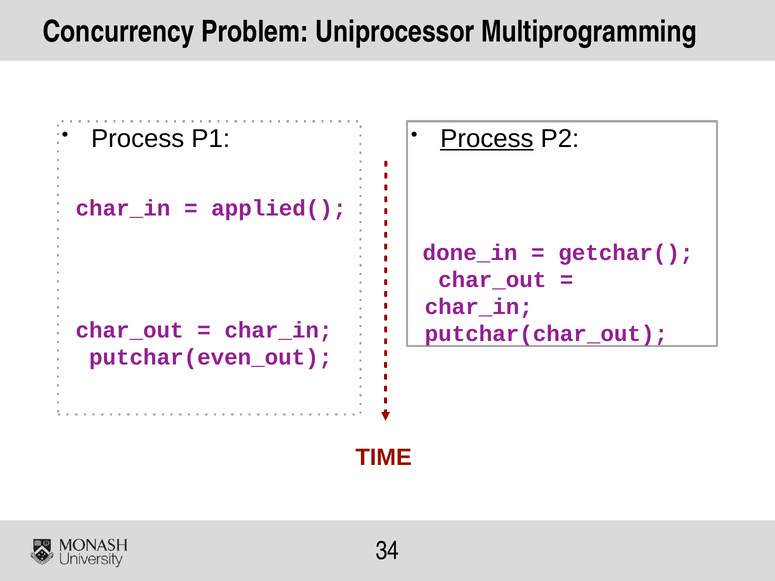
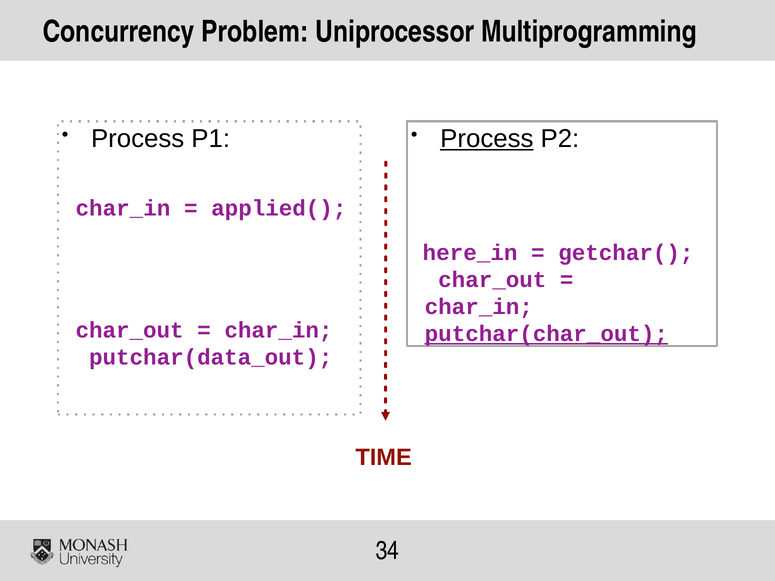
done_in: done_in -> here_in (470, 253)
putchar(char_out underline: none -> present (546, 334)
putchar(even_out: putchar(even_out -> putchar(data_out (211, 358)
